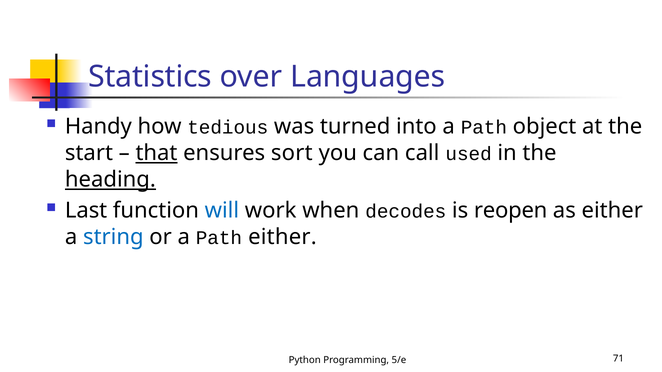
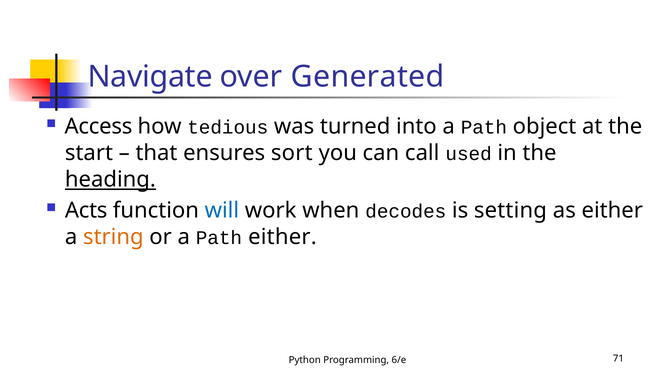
Statistics: Statistics -> Navigate (150, 77)
Languages: Languages -> Generated (368, 77)
Handy: Handy -> Access (98, 127)
that underline: present -> none (156, 153)
Last: Last -> Acts (86, 211)
reopen: reopen -> setting (510, 211)
string colour: blue -> orange (113, 237)
5/e: 5/e -> 6/e (399, 361)
